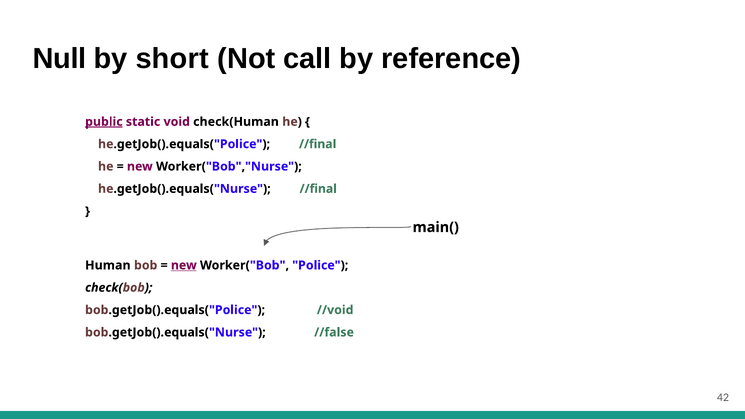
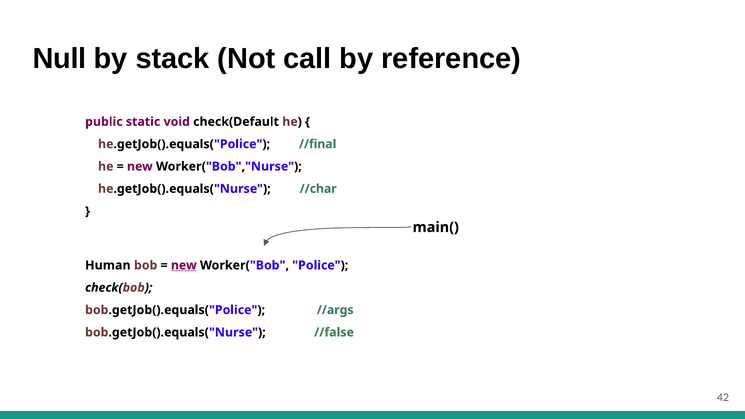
short: short -> stack (173, 59)
public underline: present -> none (104, 122)
check(Human: check(Human -> check(Default (236, 122)
he.getJob().equals("Nurse //final: //final -> //char (318, 189)
//void: //void -> //args (335, 310)
